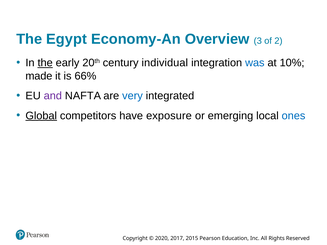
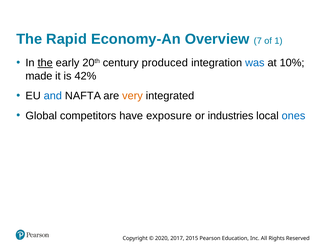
Egypt: Egypt -> Rapid (67, 39)
3: 3 -> 7 (258, 41)
2: 2 -> 1 (278, 41)
individual: individual -> produced (165, 63)
66%: 66% -> 42% (85, 76)
and colour: purple -> blue (53, 96)
very colour: blue -> orange (132, 96)
Global underline: present -> none (41, 116)
emerging: emerging -> industries (231, 116)
